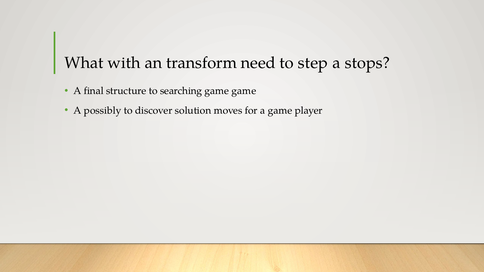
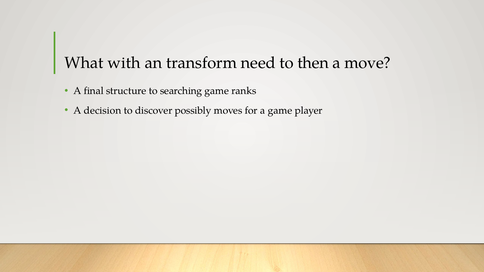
step: step -> then (313, 63)
stops: stops -> move (368, 63)
game game: game -> ranks (244, 91)
possibly: possibly -> decision (103, 111)
solution: solution -> possibly (193, 111)
